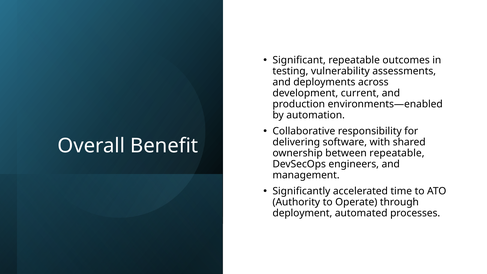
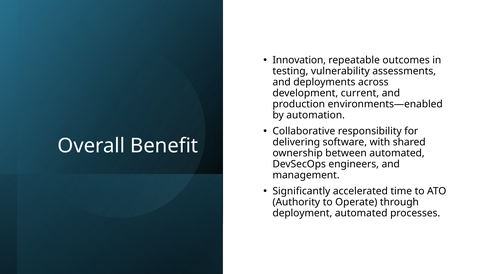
Significant: Significant -> Innovation (299, 60)
between repeatable: repeatable -> automated (397, 153)
